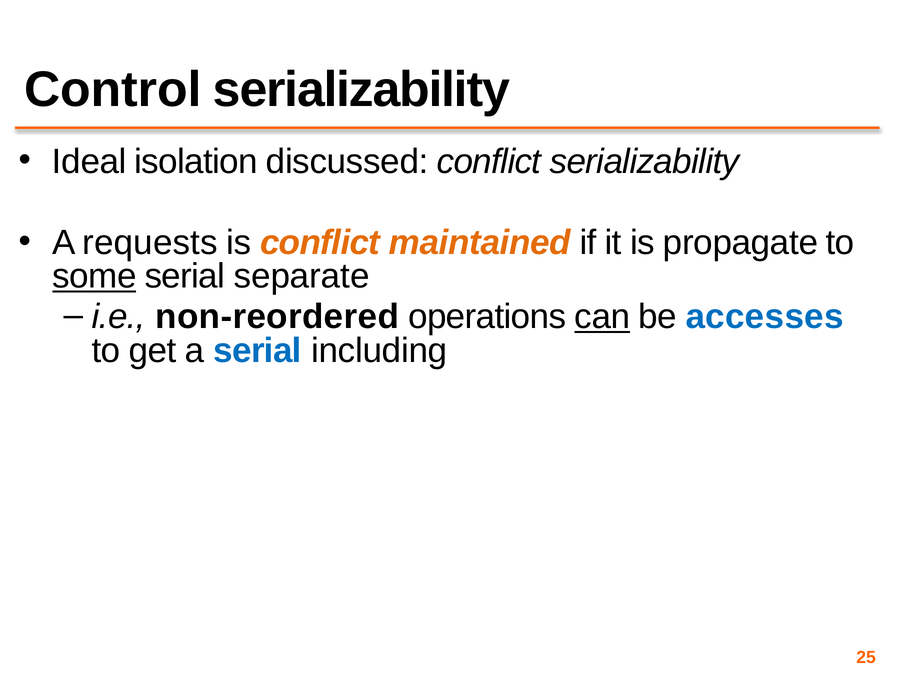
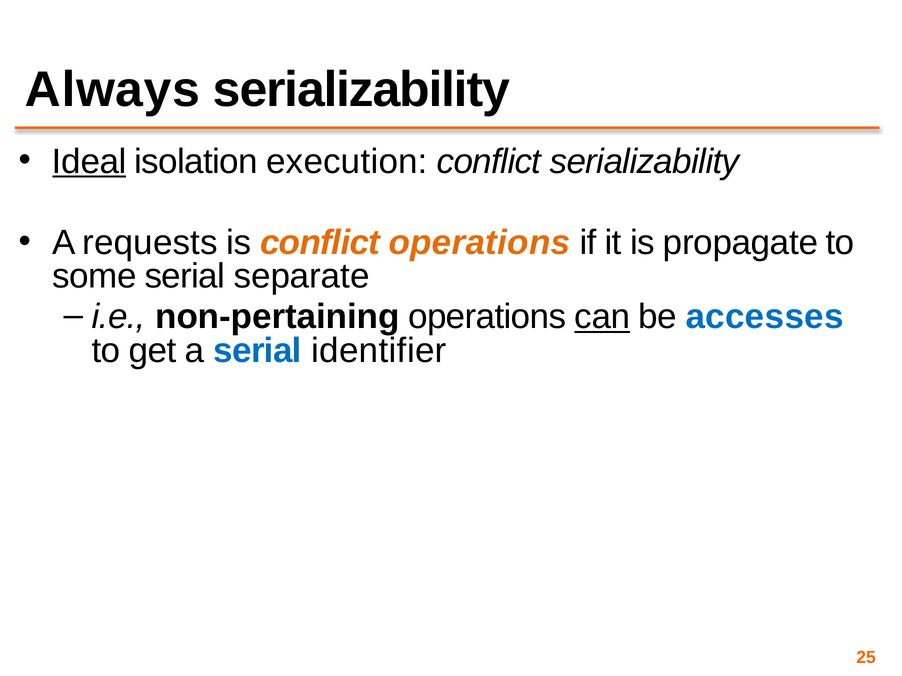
Control: Control -> Always (113, 90)
Ideal underline: none -> present (89, 162)
discussed: discussed -> execution (347, 162)
conflict maintained: maintained -> operations (479, 243)
some underline: present -> none (94, 277)
non-reordered: non-reordered -> non-pertaining (277, 317)
including: including -> identifier (379, 351)
